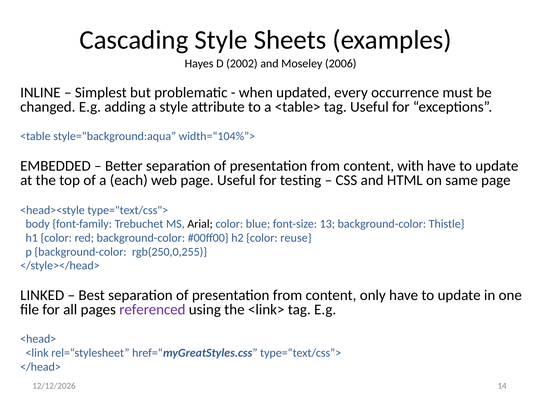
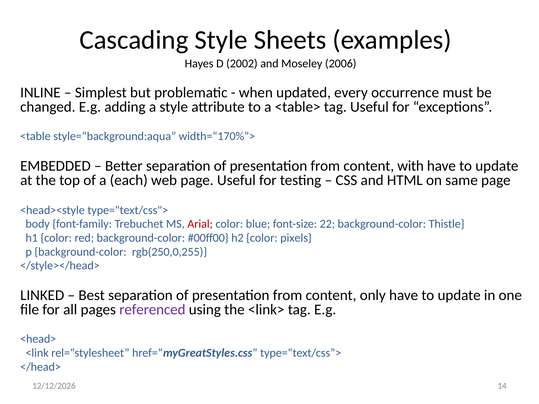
width=“104%”>: width=“104%”> -> width=“170%”> (217, 136)
Arial colour: black -> red (200, 224)
13: 13 -> 22 (327, 224)
reuse: reuse -> pixels (296, 238)
